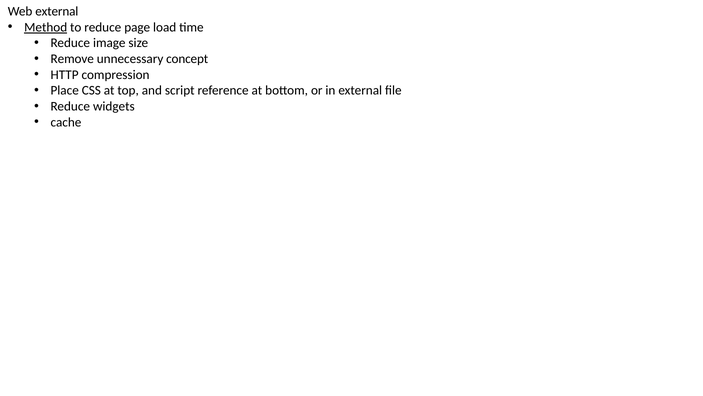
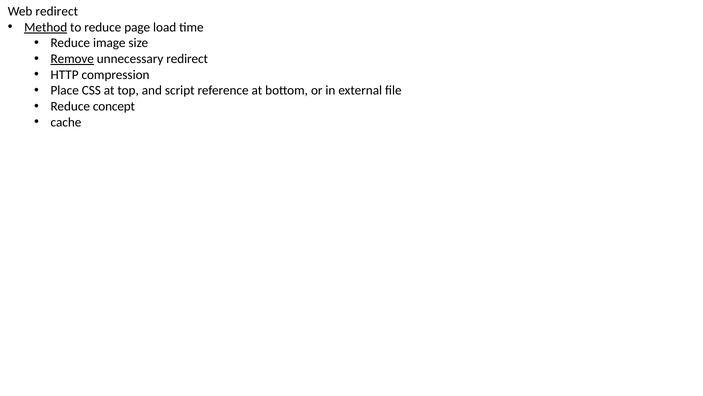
Web external: external -> redirect (57, 11)
Remove underline: none -> present (72, 59)
unnecessary concept: concept -> redirect (187, 59)
widgets: widgets -> concept (114, 106)
